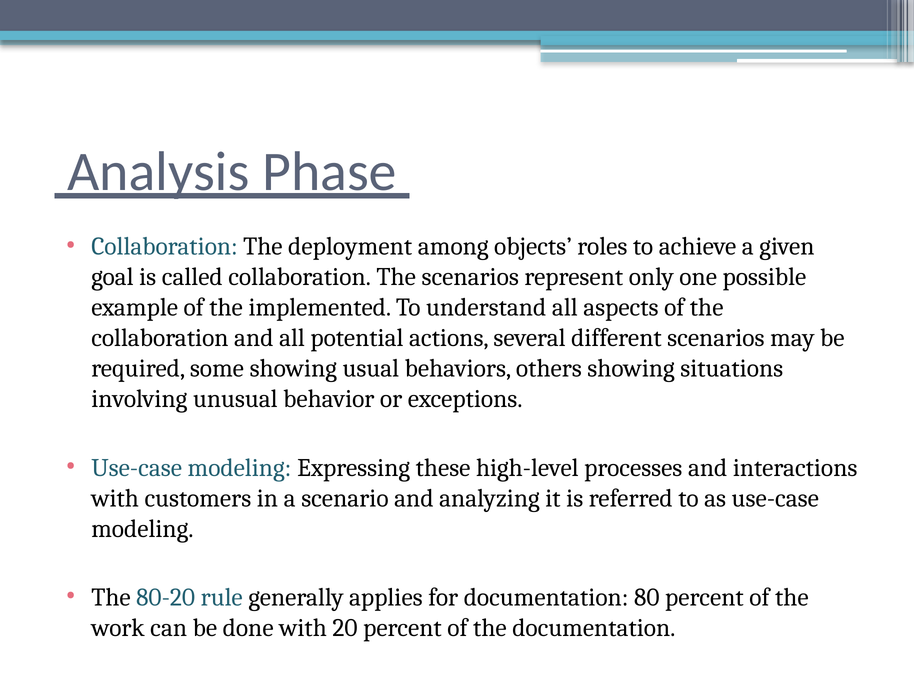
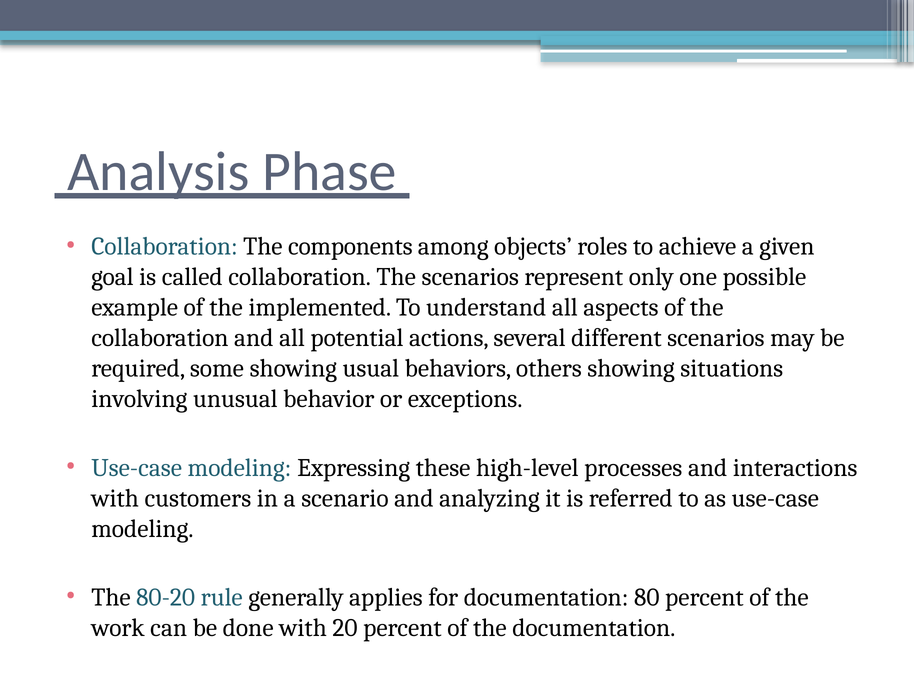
deployment: deployment -> components (350, 246)
